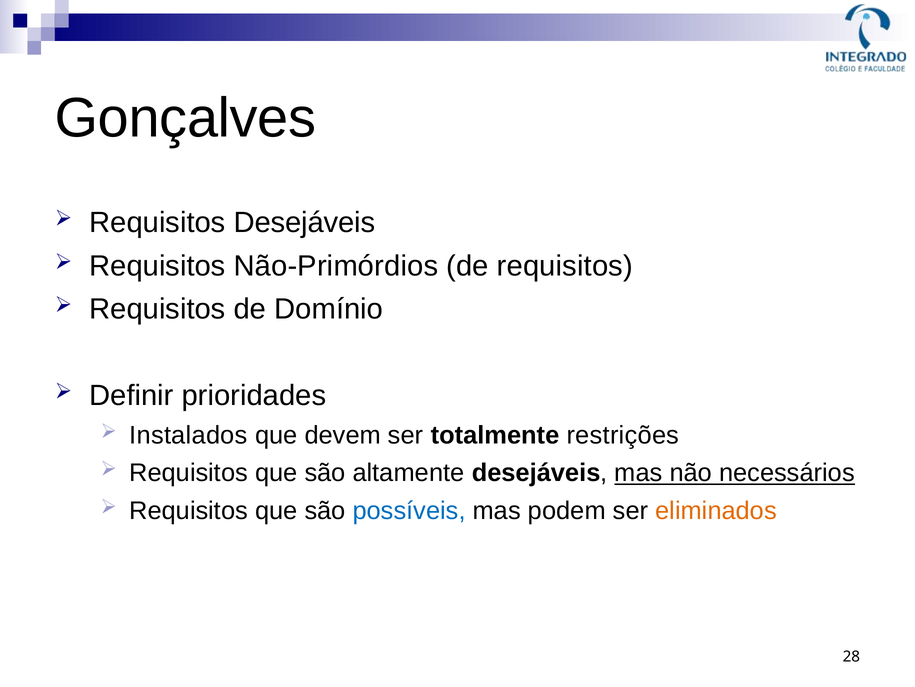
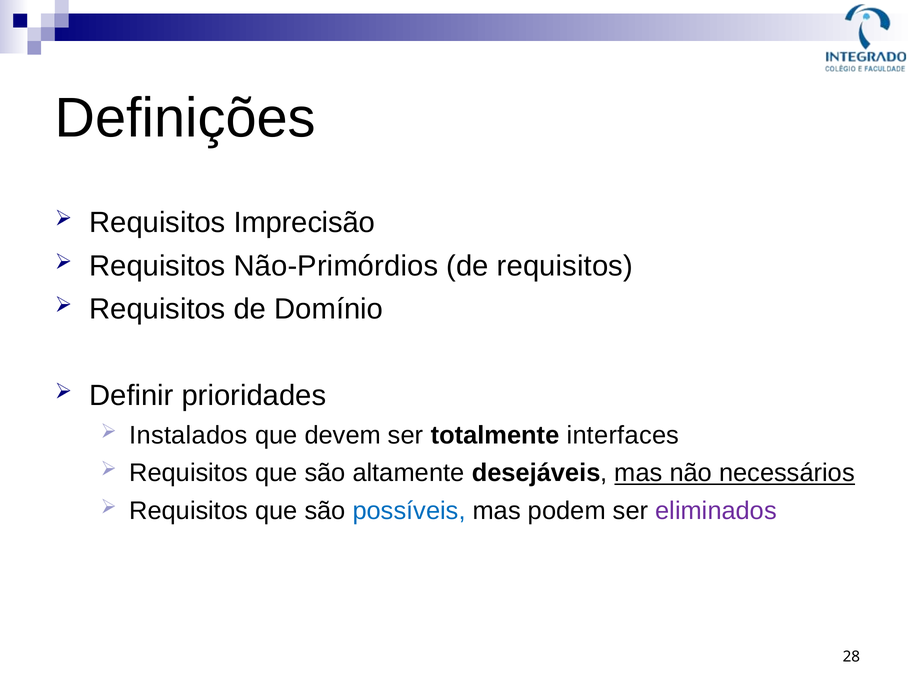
Gonçalves: Gonçalves -> Definições (185, 118)
Requisitos Desejáveis: Desejáveis -> Imprecisão (304, 222)
restrições: restrições -> interfaces (623, 435)
eliminados colour: orange -> purple (716, 510)
